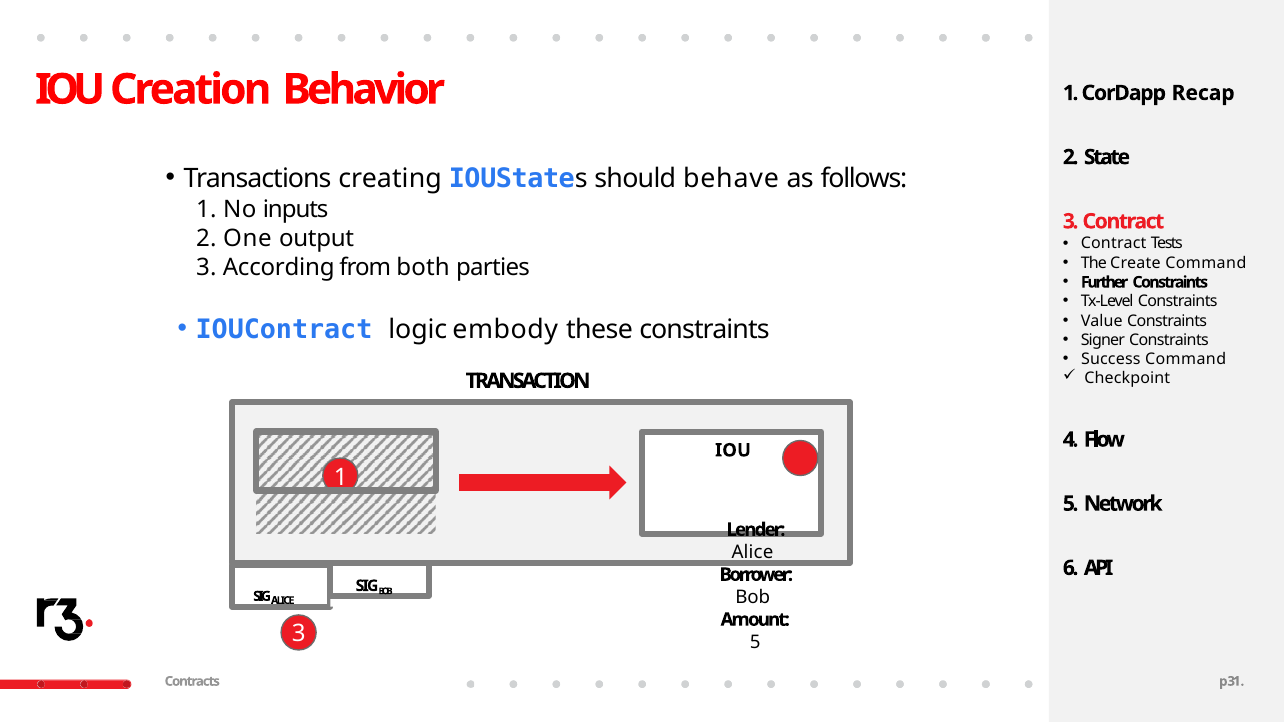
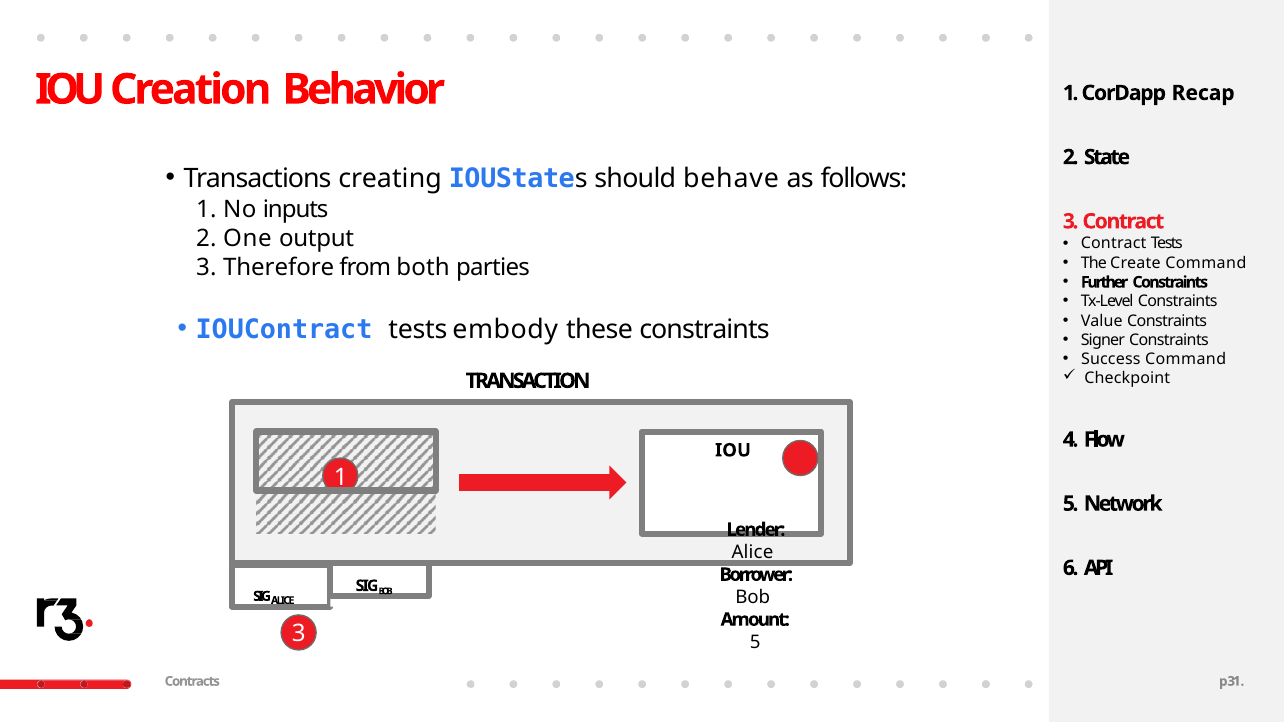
According: According -> Therefore (279, 267)
IOUContract logic: logic -> tests (418, 330)
